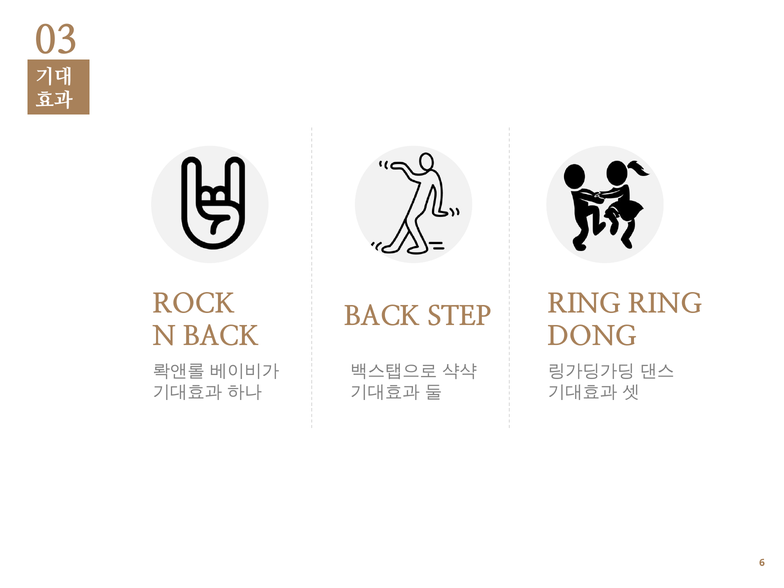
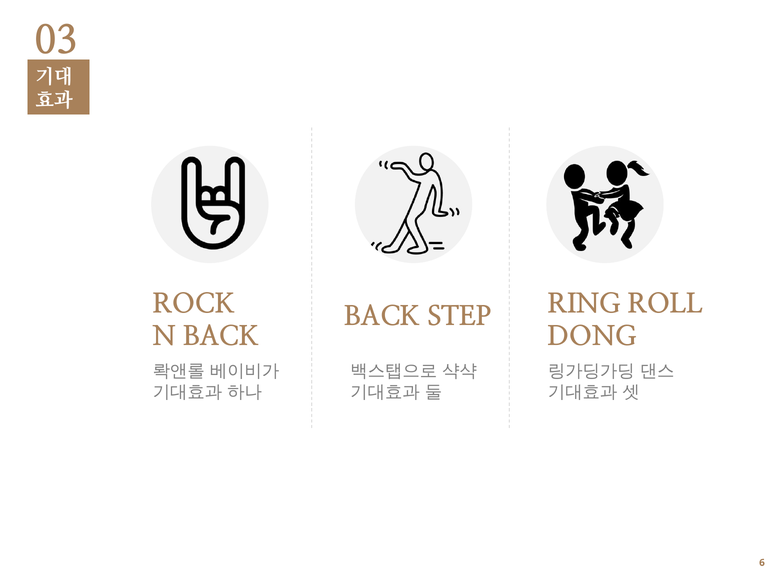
RING RING: RING -> ROLL (665, 304)
